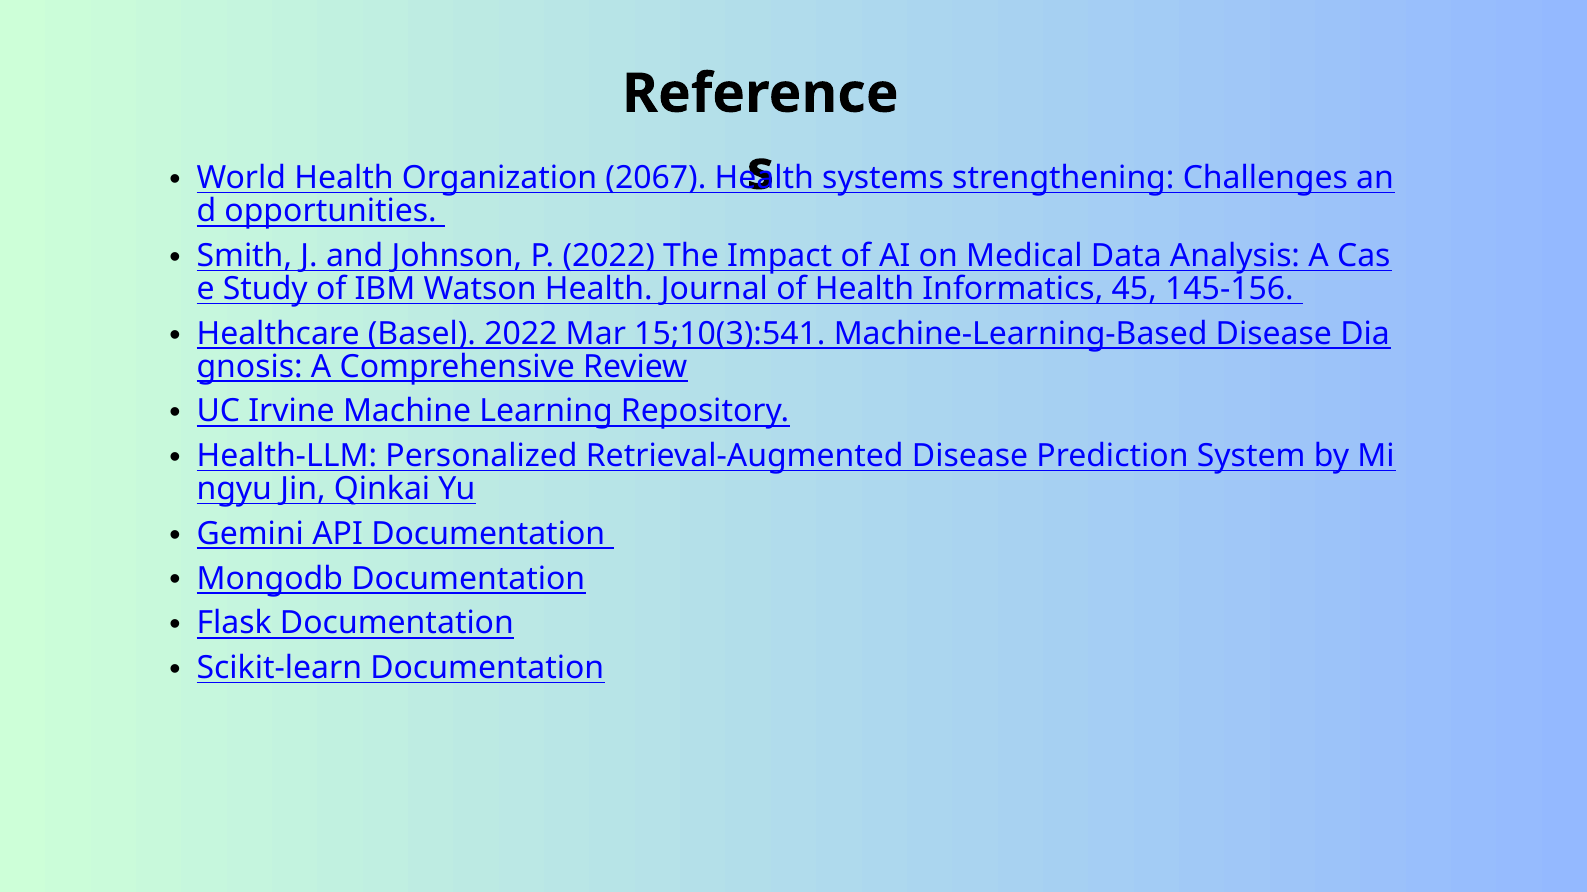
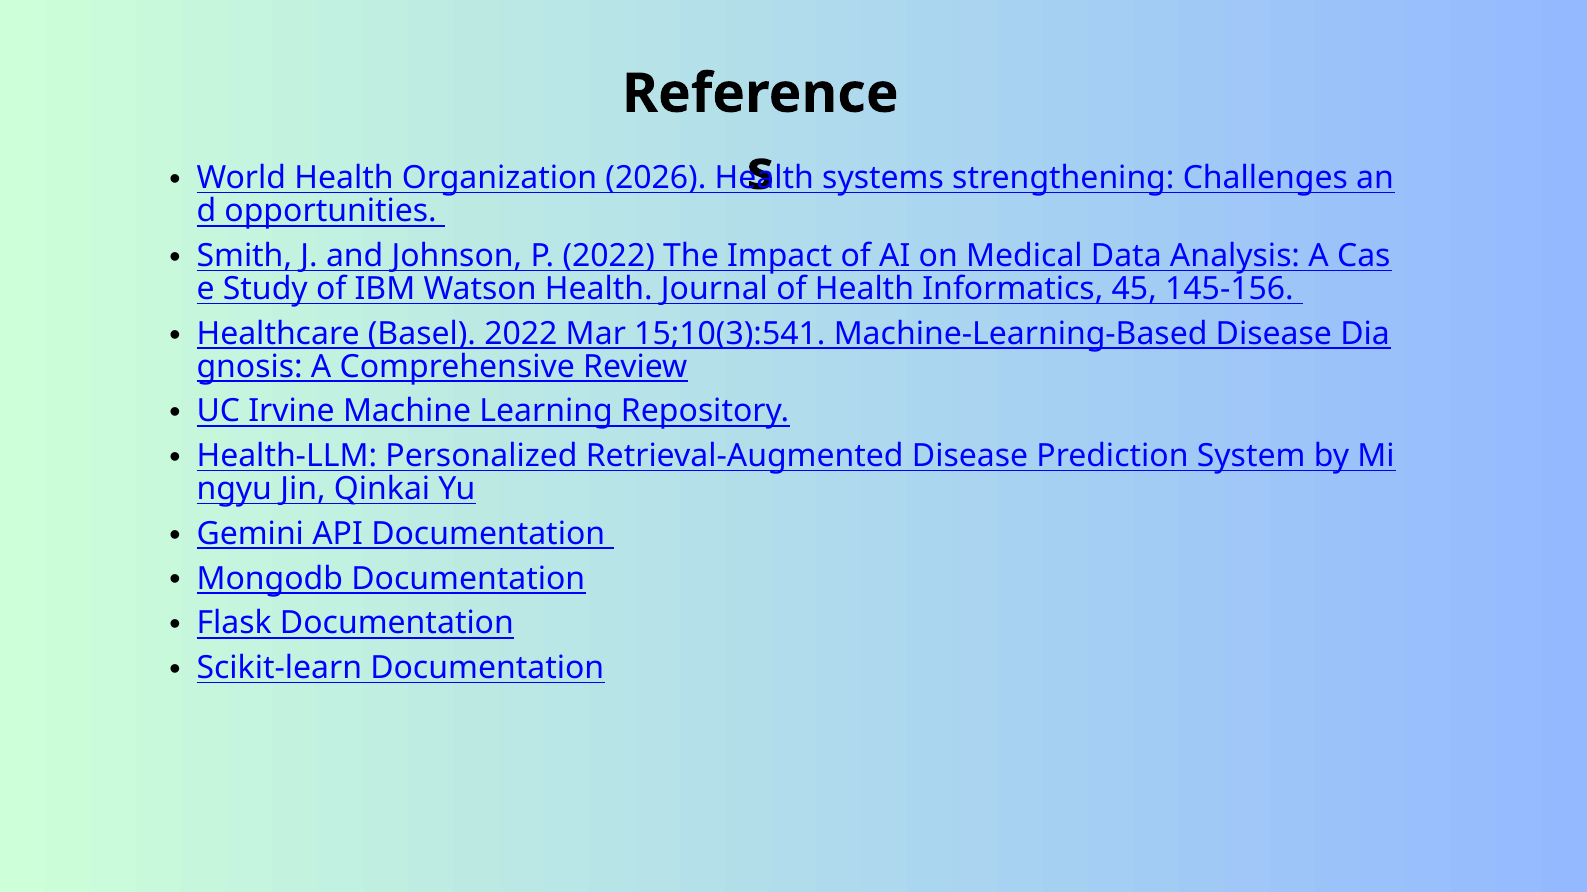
2067: 2067 -> 2026 (656, 178)
